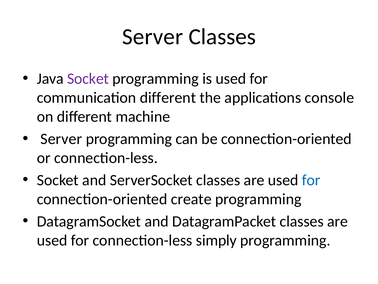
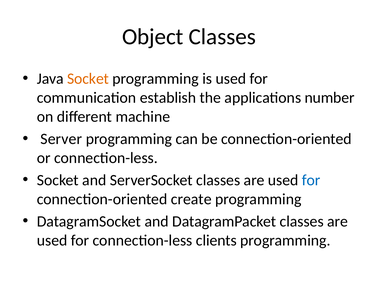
Server: Server -> Object (153, 37)
Socket colour: purple -> orange (88, 79)
communication different: different -> establish (168, 97)
console: console -> number (330, 97)
simply: simply -> clients (216, 240)
